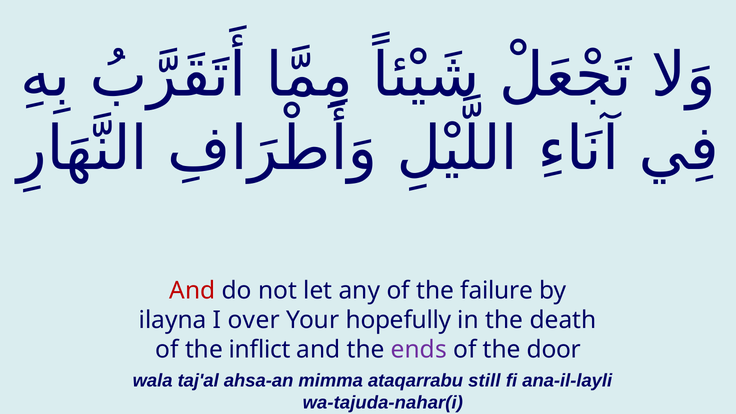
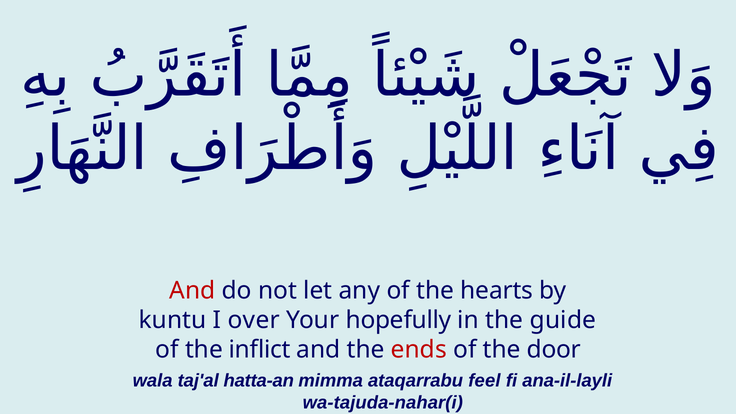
failure: failure -> hearts (497, 291)
ilayna: ilayna -> kuntu (173, 320)
death: death -> guide (563, 320)
ends colour: purple -> red (419, 349)
ahsa-an: ahsa-an -> hatta-an (259, 380)
still: still -> feel (484, 380)
